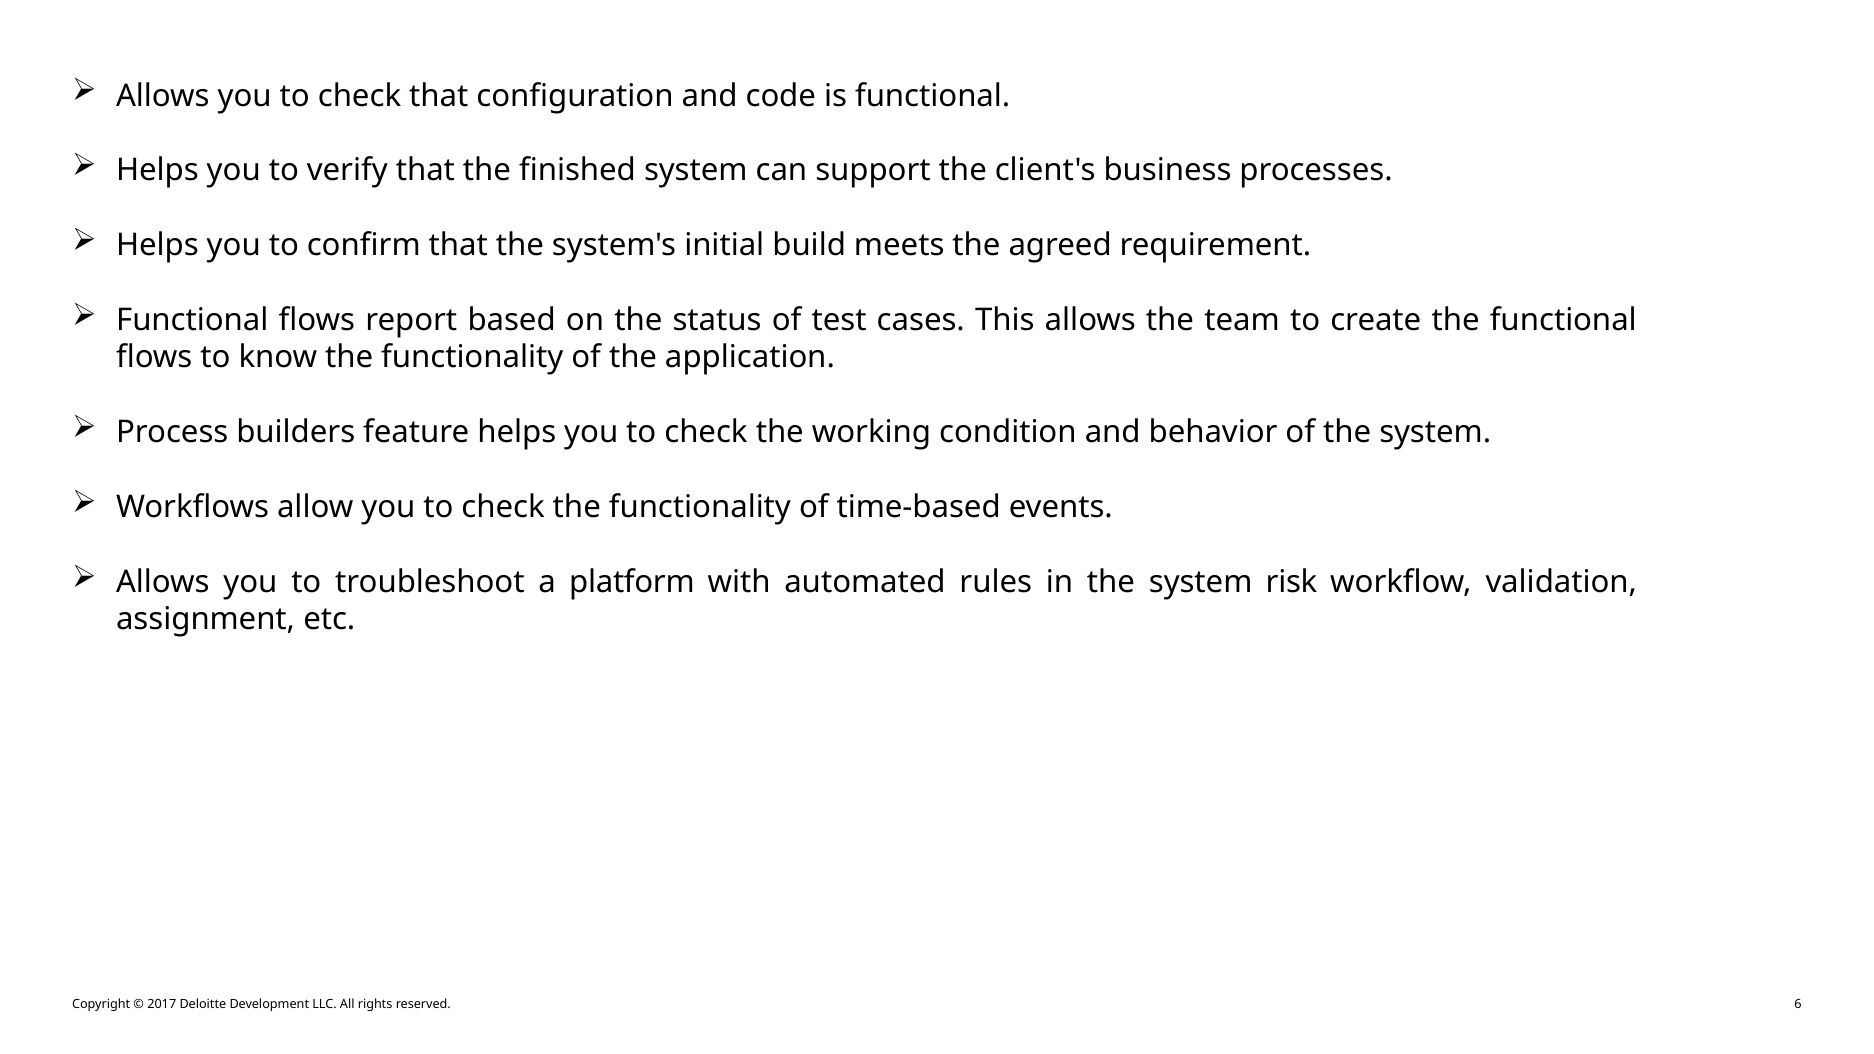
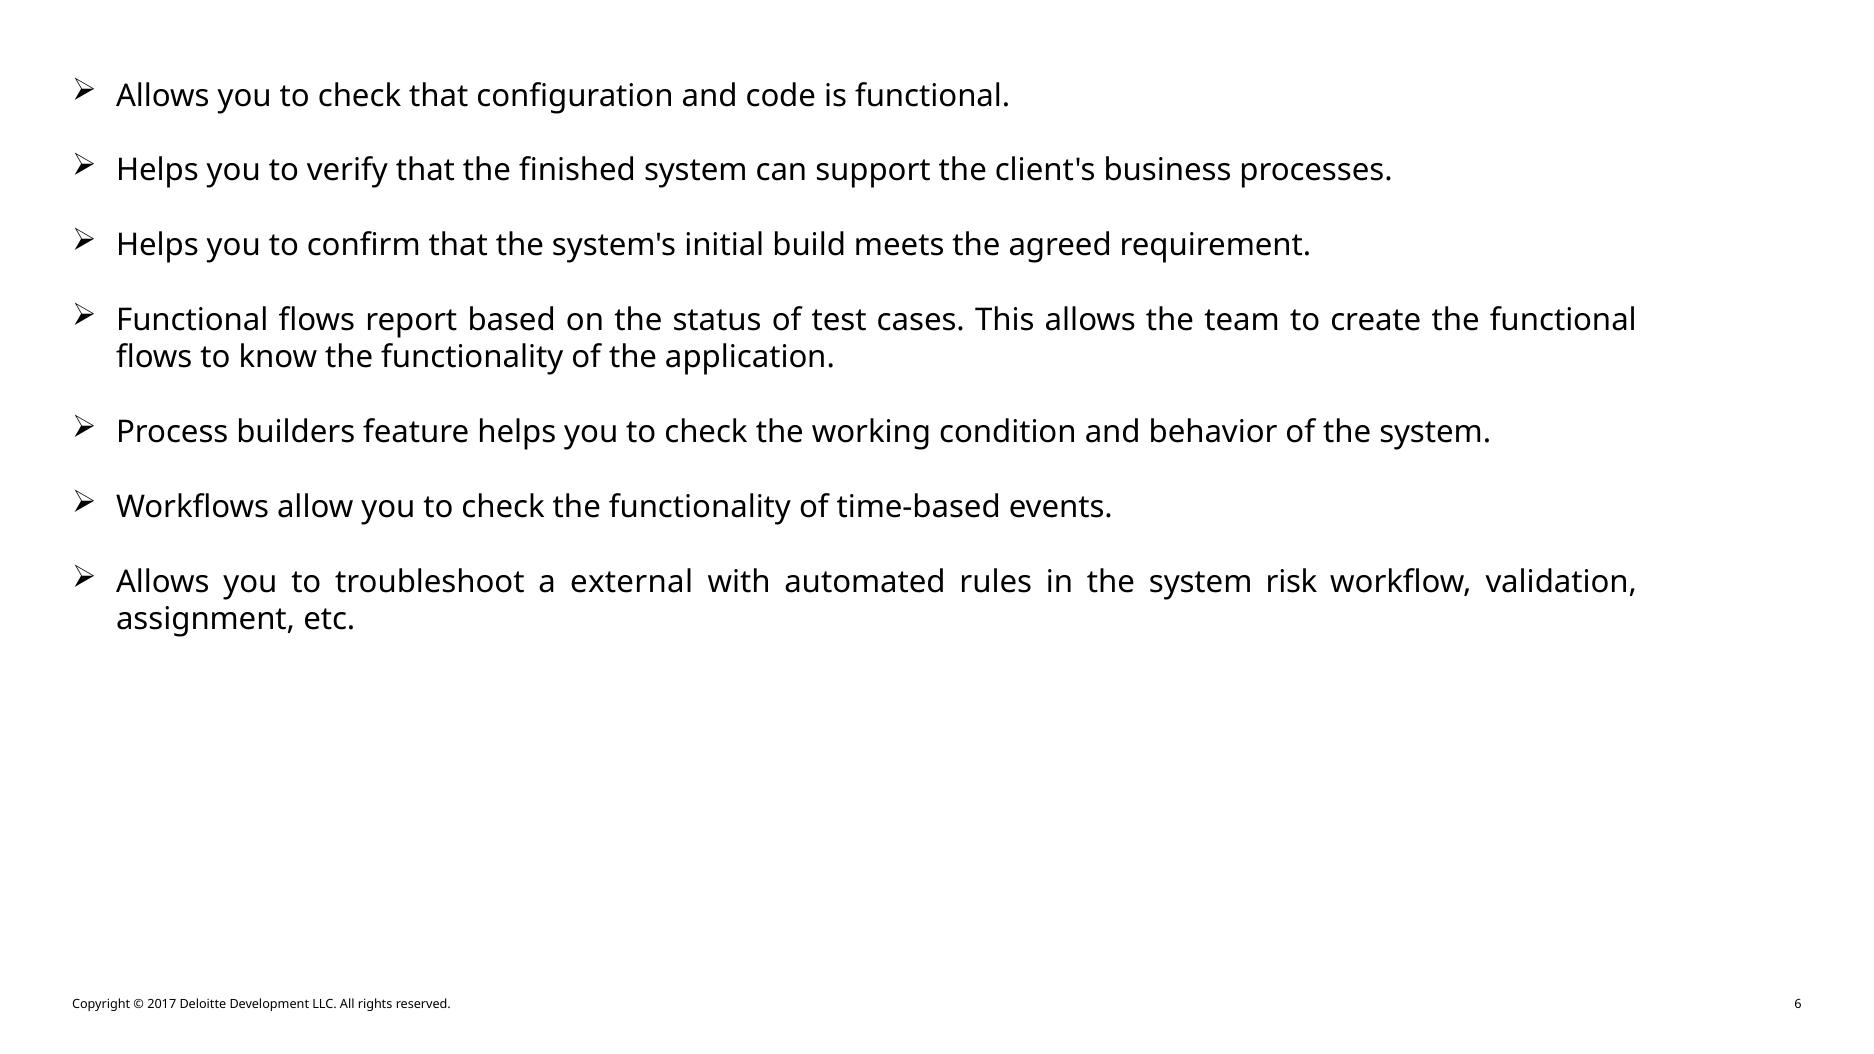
platform: platform -> external (632, 582)
